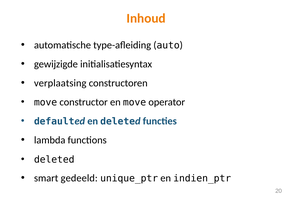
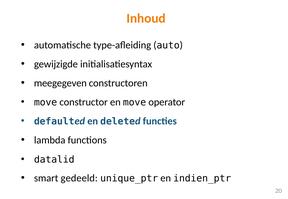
verplaatsing: verplaatsing -> meegegeven (60, 83)
deleted: deleted -> datalid (54, 160)
